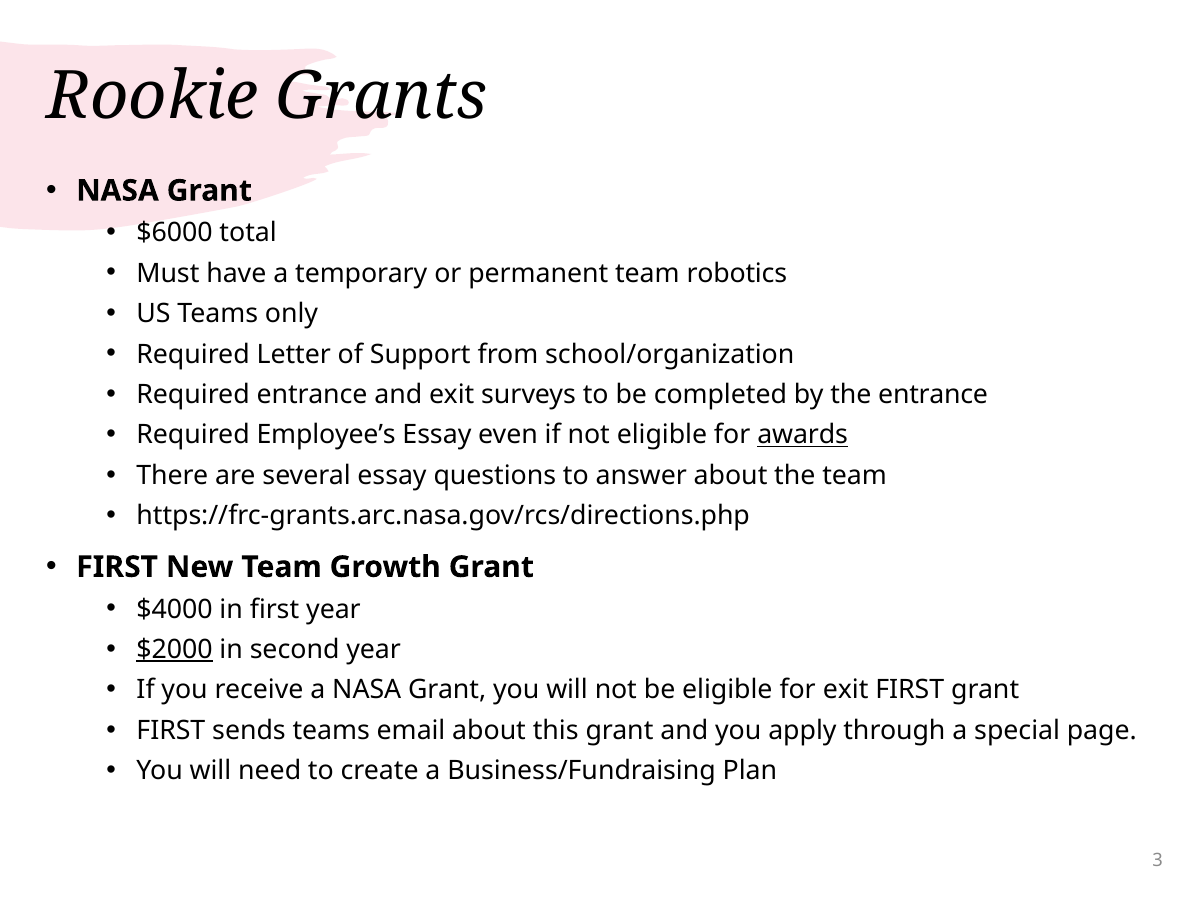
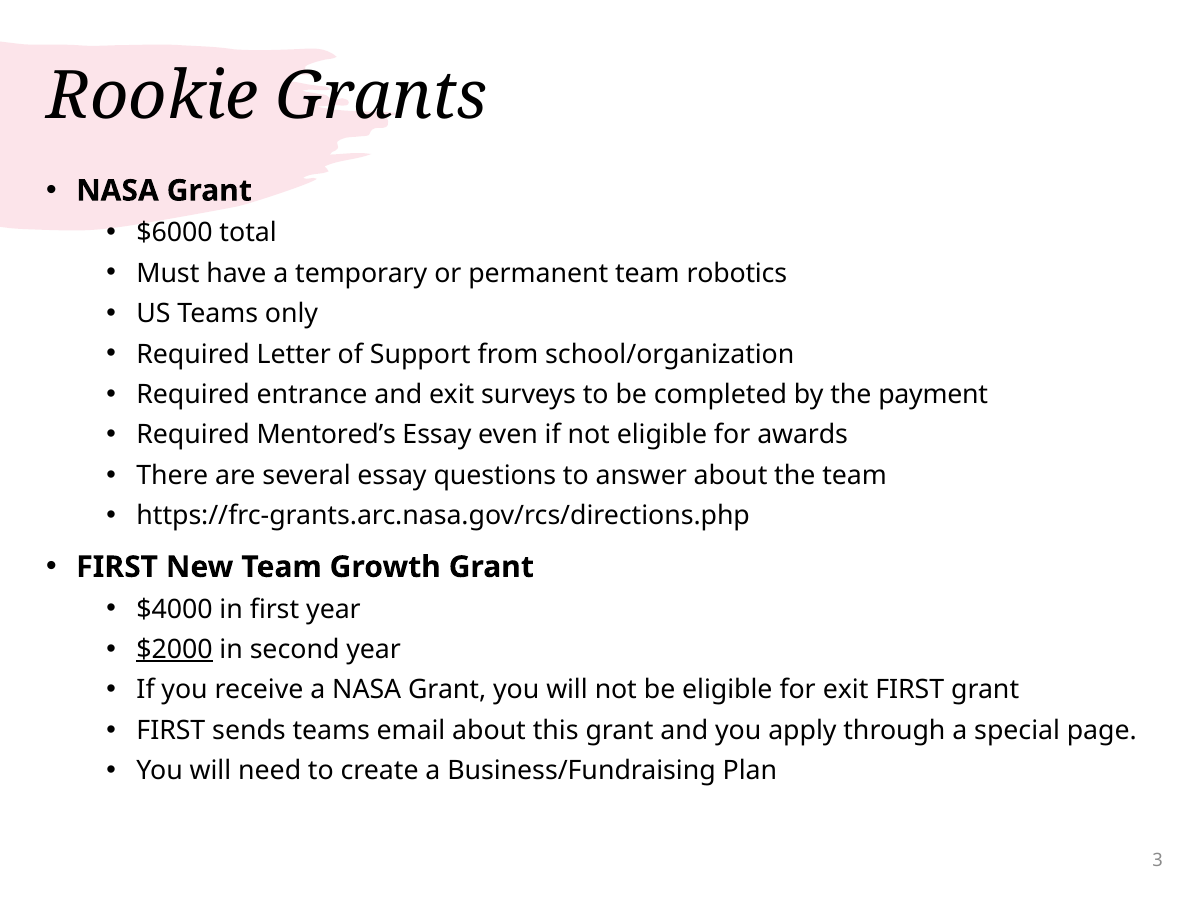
the entrance: entrance -> payment (933, 395)
Employee’s: Employee’s -> Mentored’s (326, 435)
awards underline: present -> none (803, 435)
